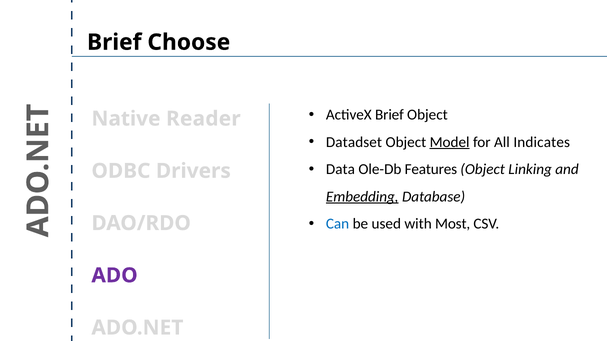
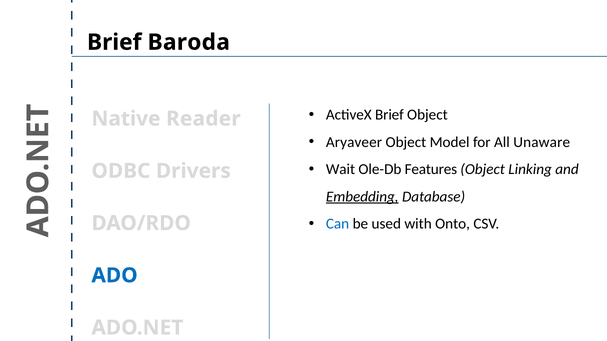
Choose: Choose -> Baroda (189, 42)
Datadset: Datadset -> Aryaveer (354, 142)
Model underline: present -> none (450, 142)
Indicates: Indicates -> Unaware (542, 142)
Data: Data -> Wait (340, 170)
Most: Most -> Onto (453, 224)
ADO colour: purple -> blue (115, 276)
